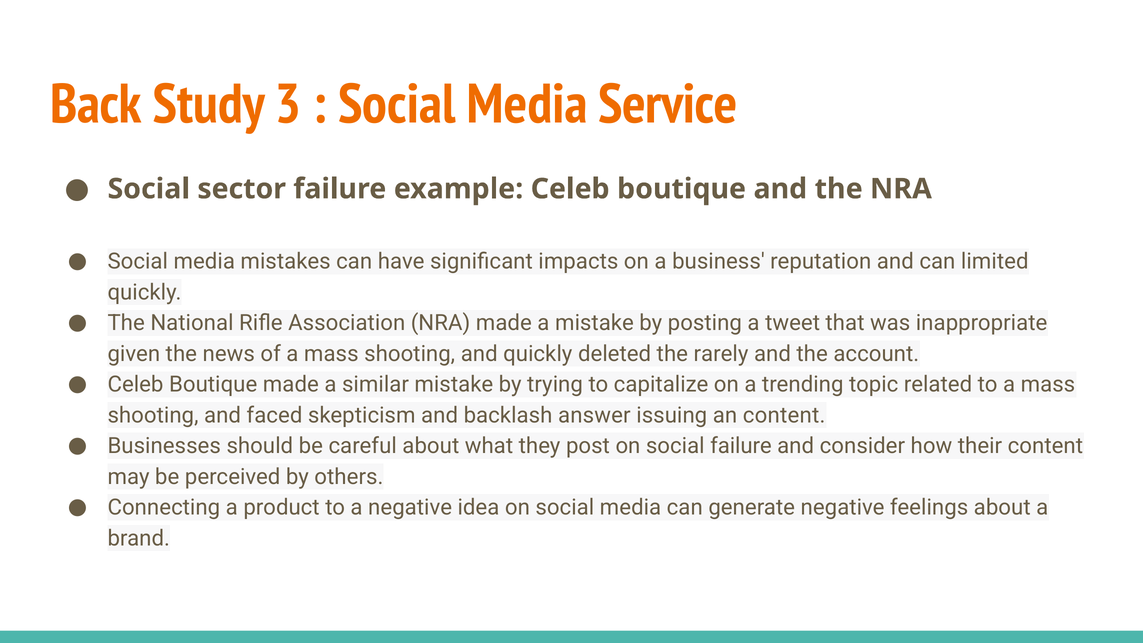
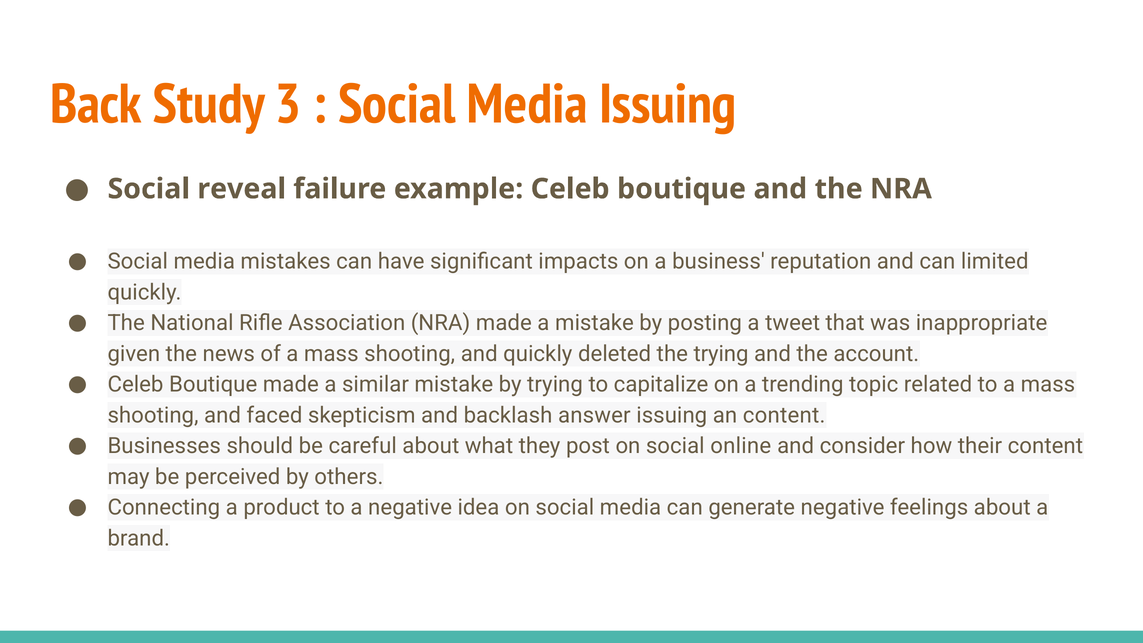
Media Service: Service -> Issuing (668, 104)
sector: sector -> reveal (242, 189)
the rarely: rarely -> trying (721, 354)
social failure: failure -> online (741, 446)
